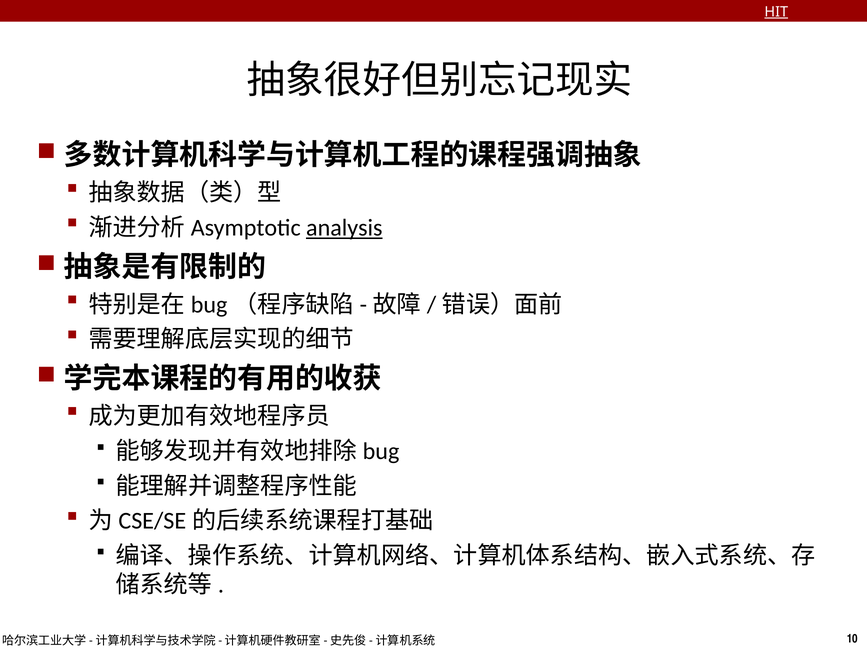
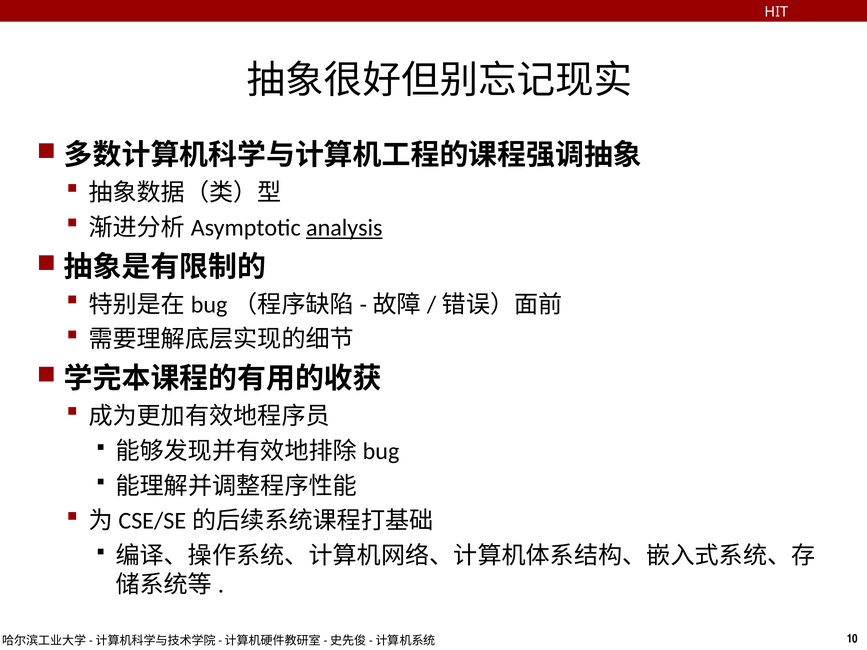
HIT underline: present -> none (776, 12)
